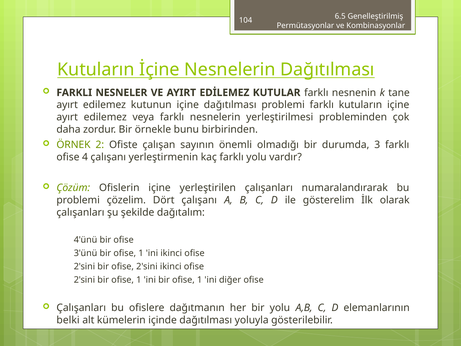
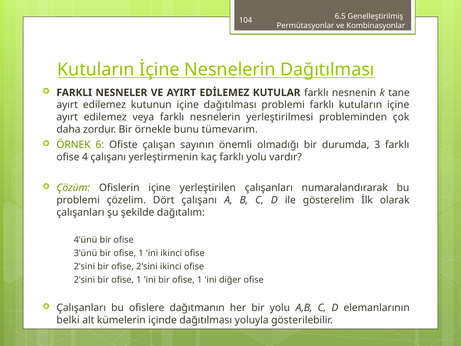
birbirinden: birbirinden -> tümevarım (230, 129)
2: 2 -> 6 (100, 145)
